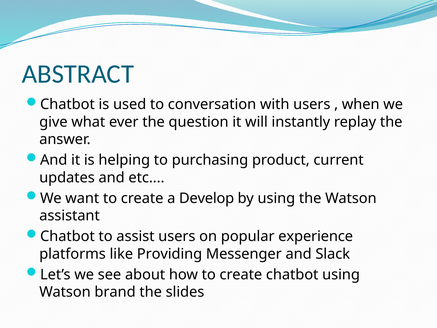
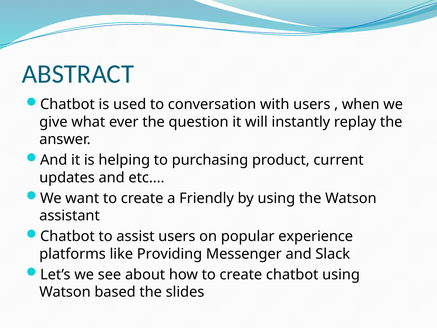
Develop: Develop -> Friendly (207, 198)
brand: brand -> based (115, 292)
